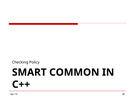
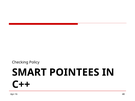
COMMON: COMMON -> POINTEES (74, 73)
